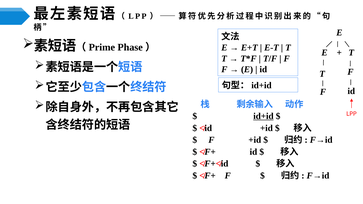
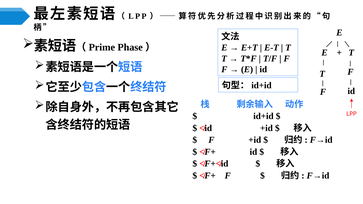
id+id underline: present -> none (263, 116)
